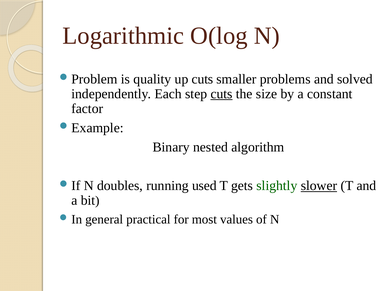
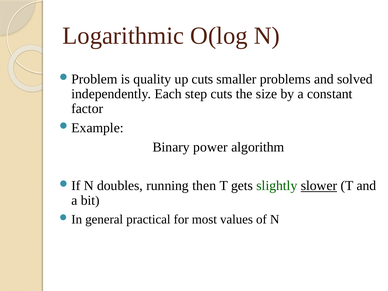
cuts underline: present -> none (222, 94)
nested: nested -> power (210, 147)
used: used -> then (204, 186)
